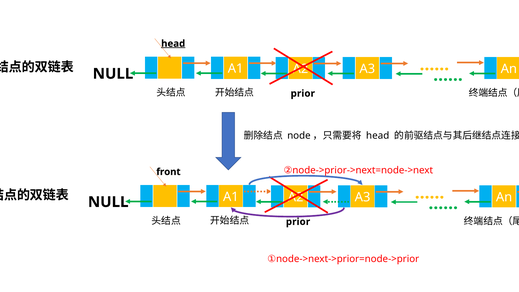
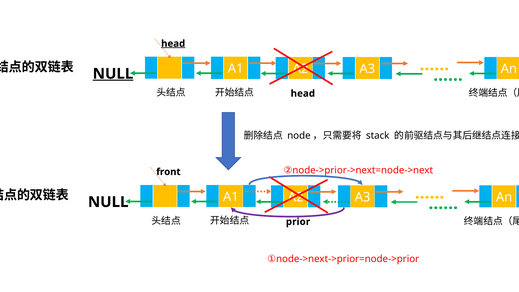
NULL underline: none -> present (113, 74)
prior: prior -> head (303, 93)
head: head -> stack (378, 136)
